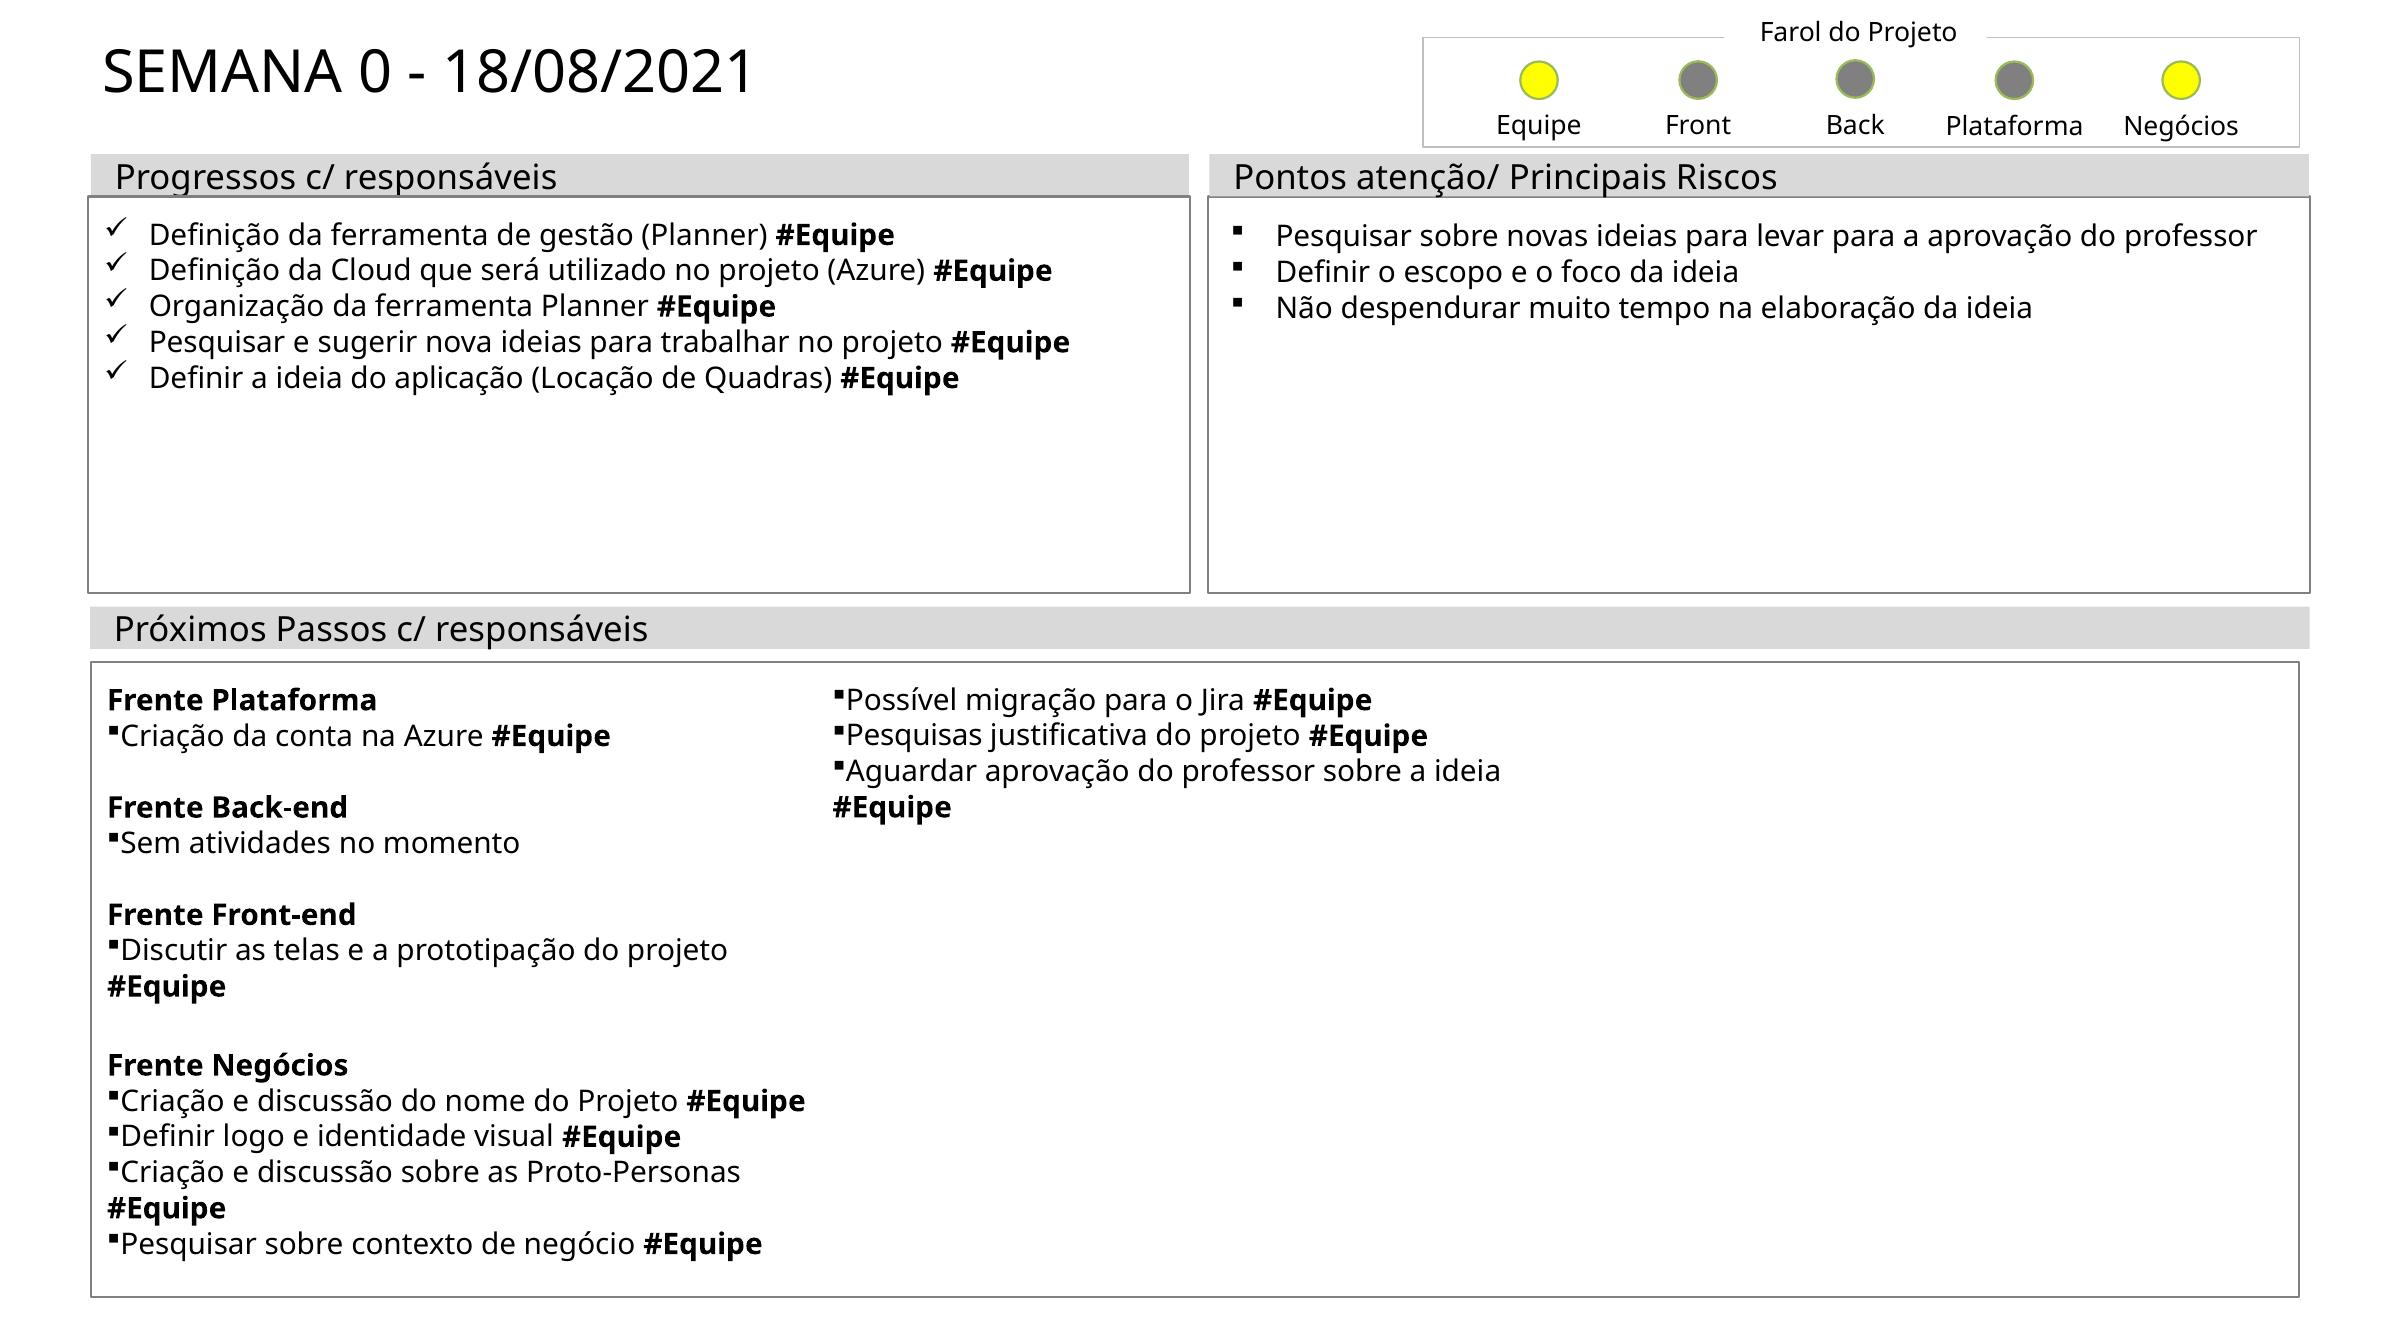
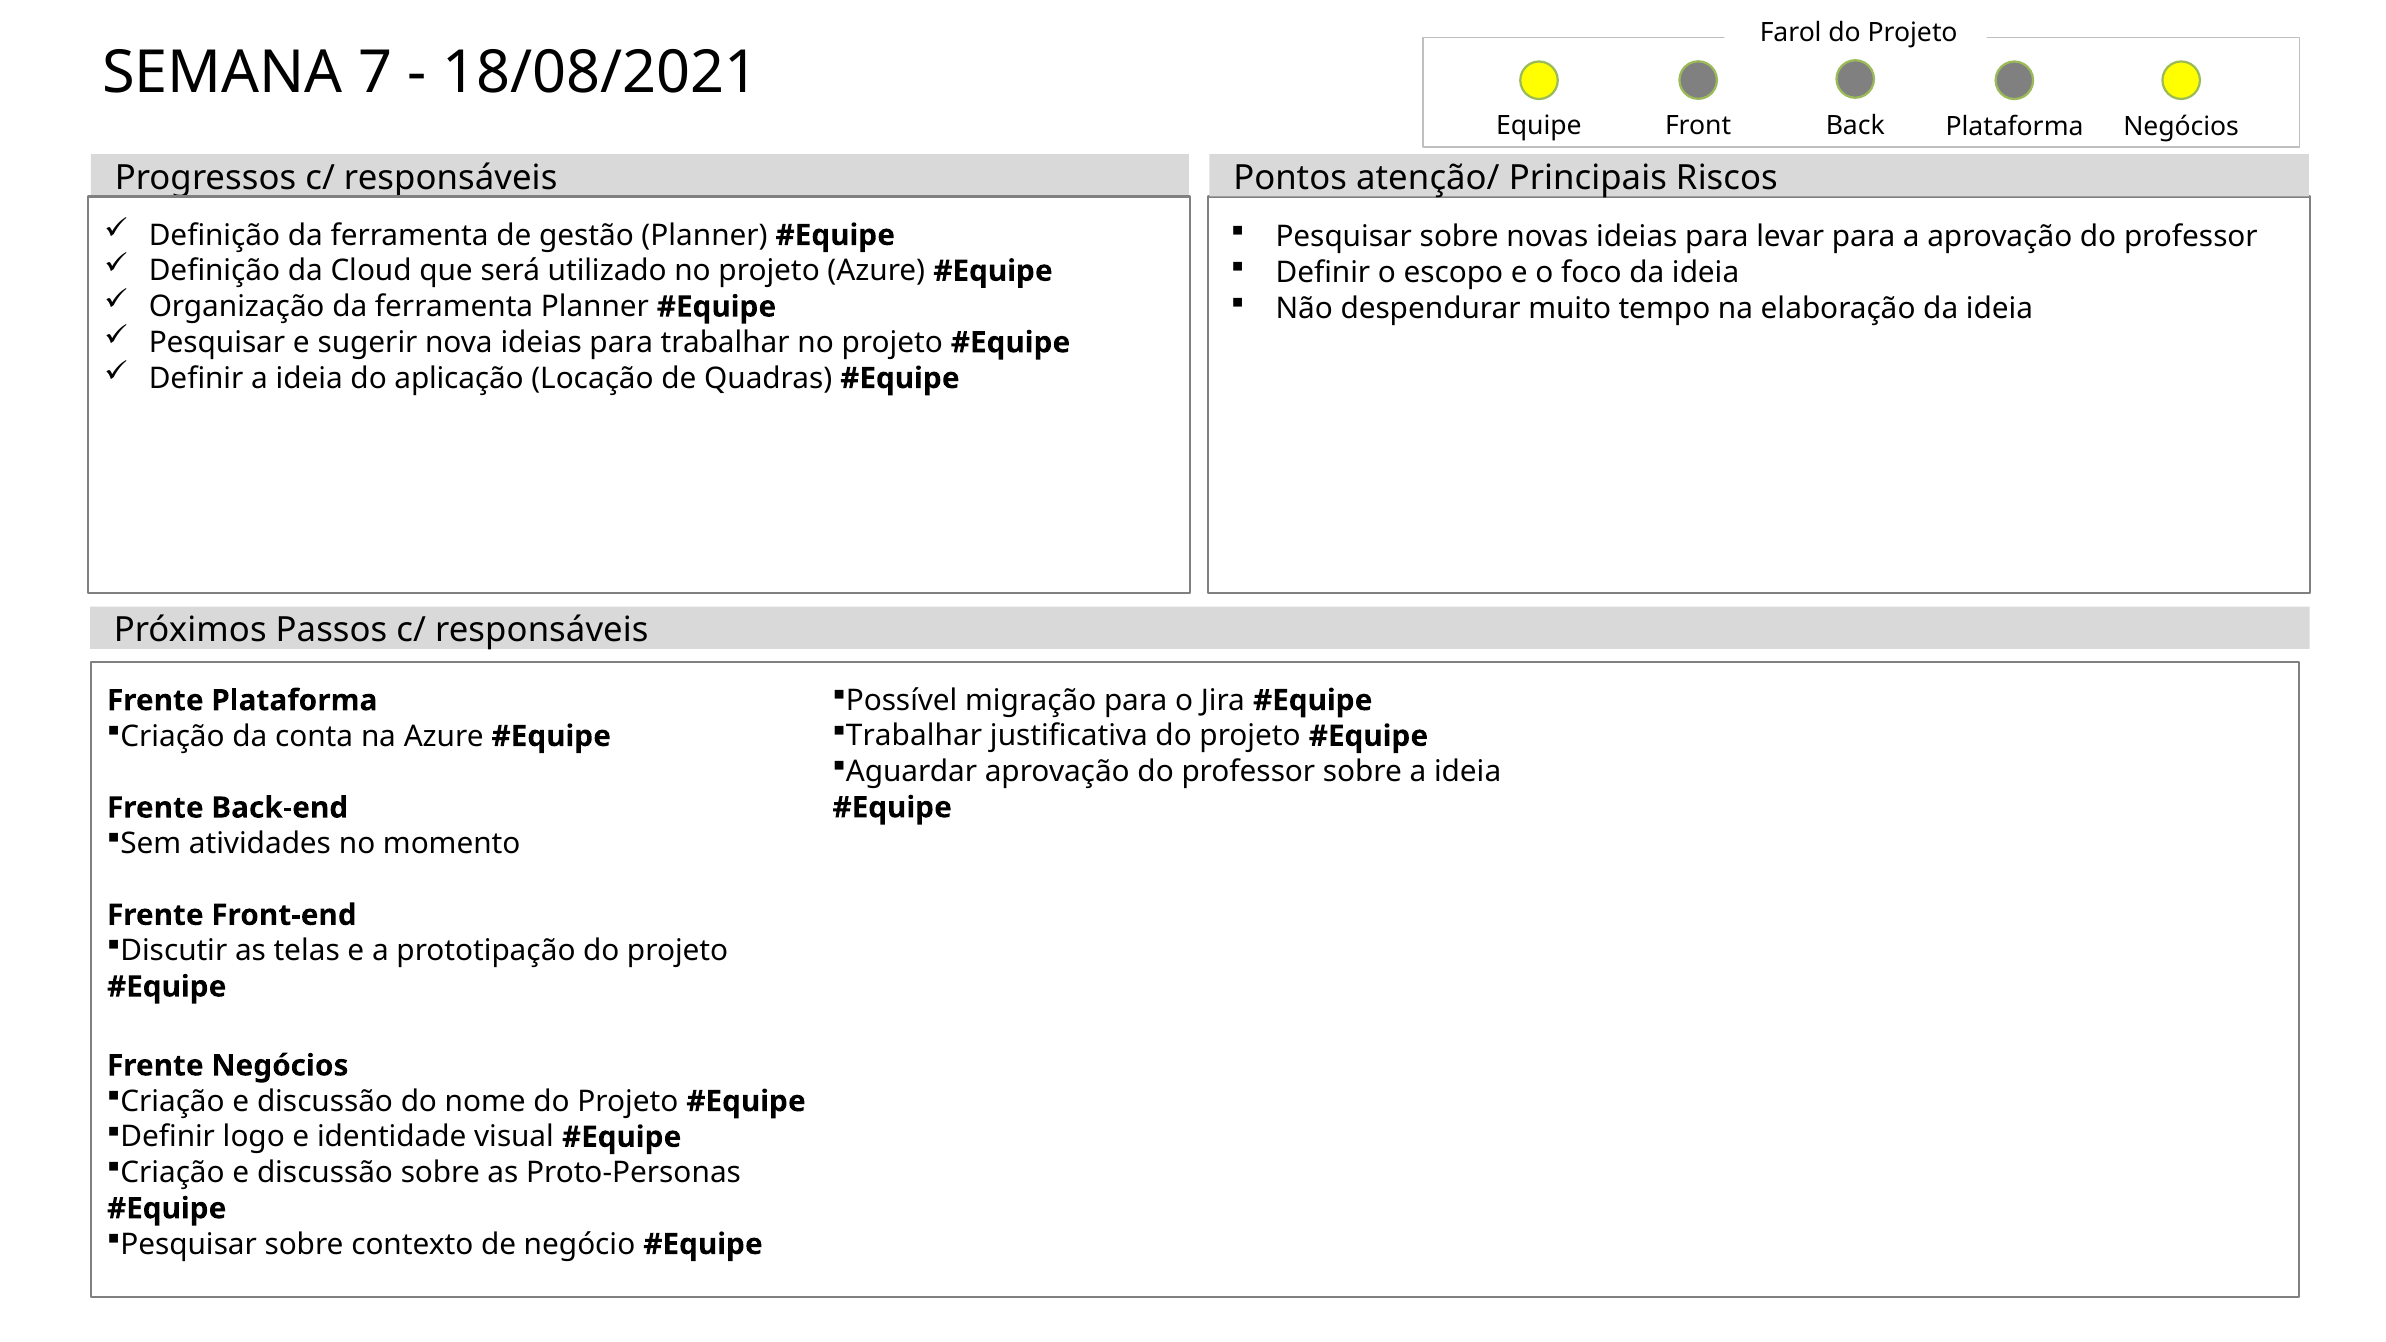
0: 0 -> 7 (375, 73)
Pesquisas: Pesquisas -> Trabalhar (914, 736)
